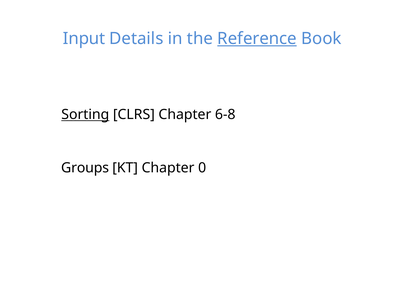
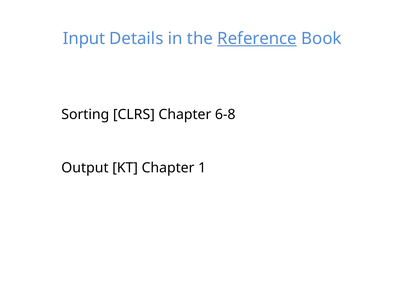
Sorting underline: present -> none (85, 114)
Groups: Groups -> Output (85, 168)
0: 0 -> 1 (202, 168)
